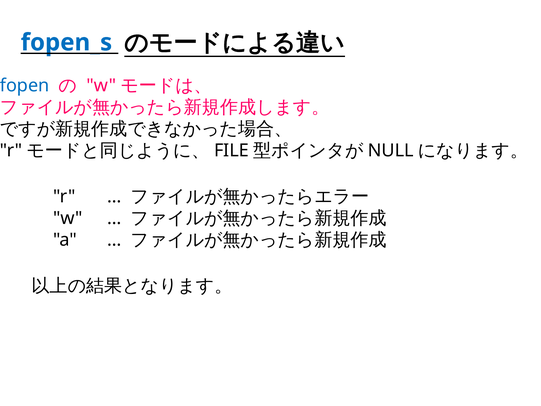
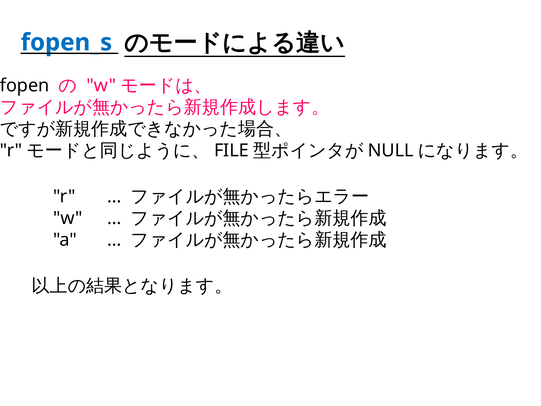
fopen colour: blue -> black (25, 86)
